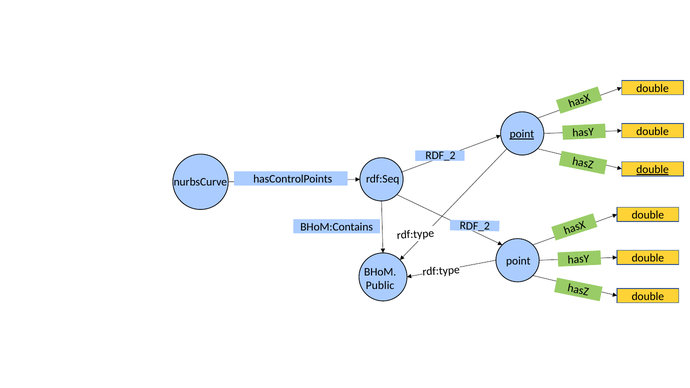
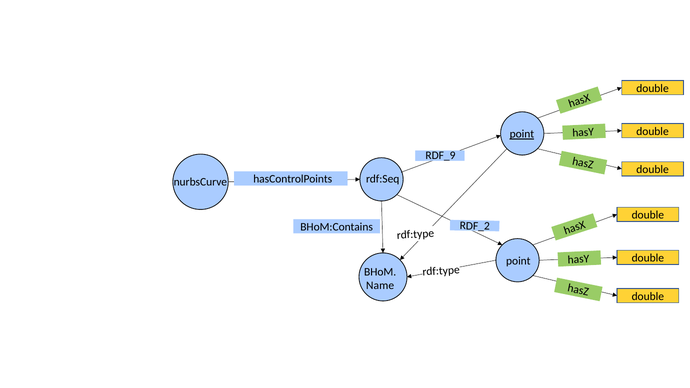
RDF_2: RDF_2 -> RDF_9 (440, 156)
double underline: present -> none (653, 170)
Public: Public -> Name (380, 286)
